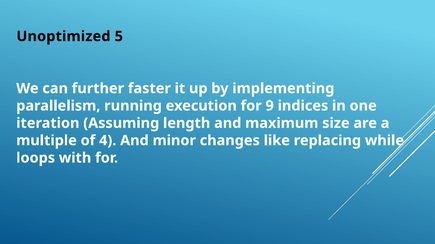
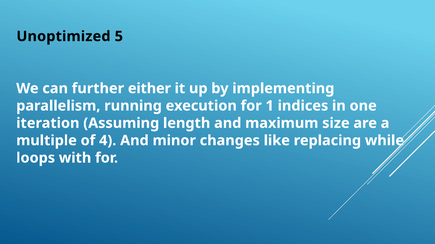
faster: faster -> either (149, 89)
9: 9 -> 1 (270, 106)
